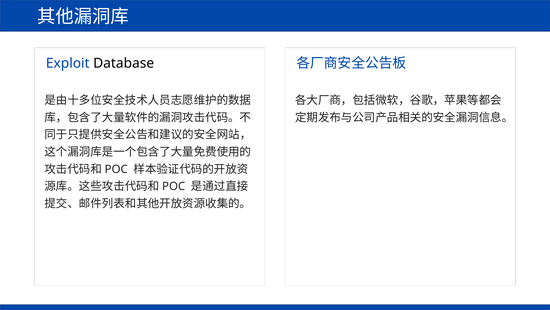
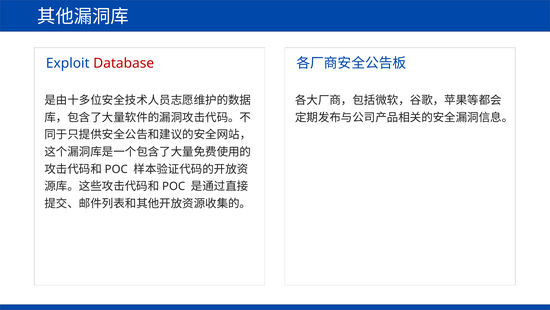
Database colour: black -> red (124, 63)
